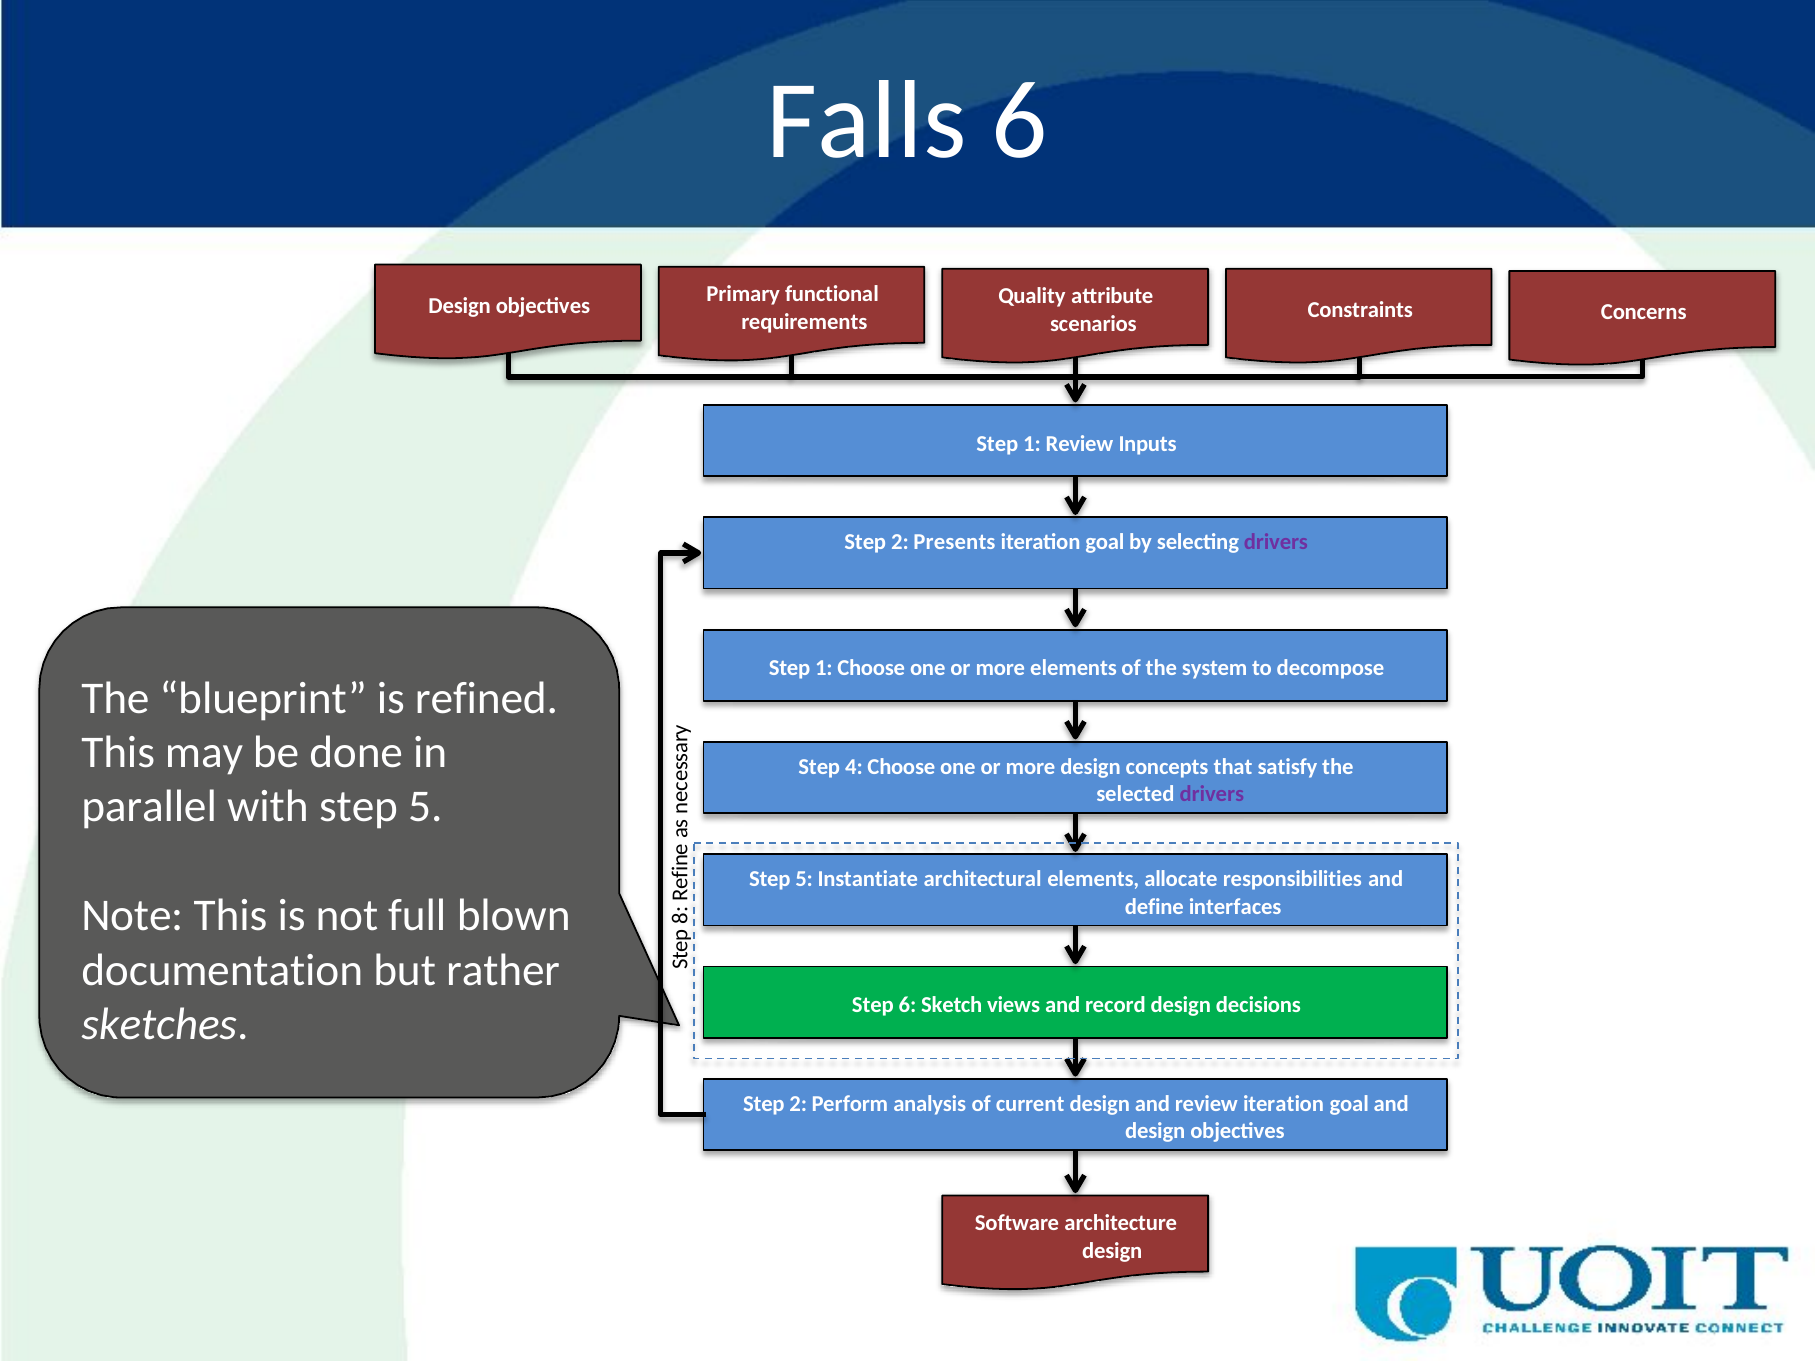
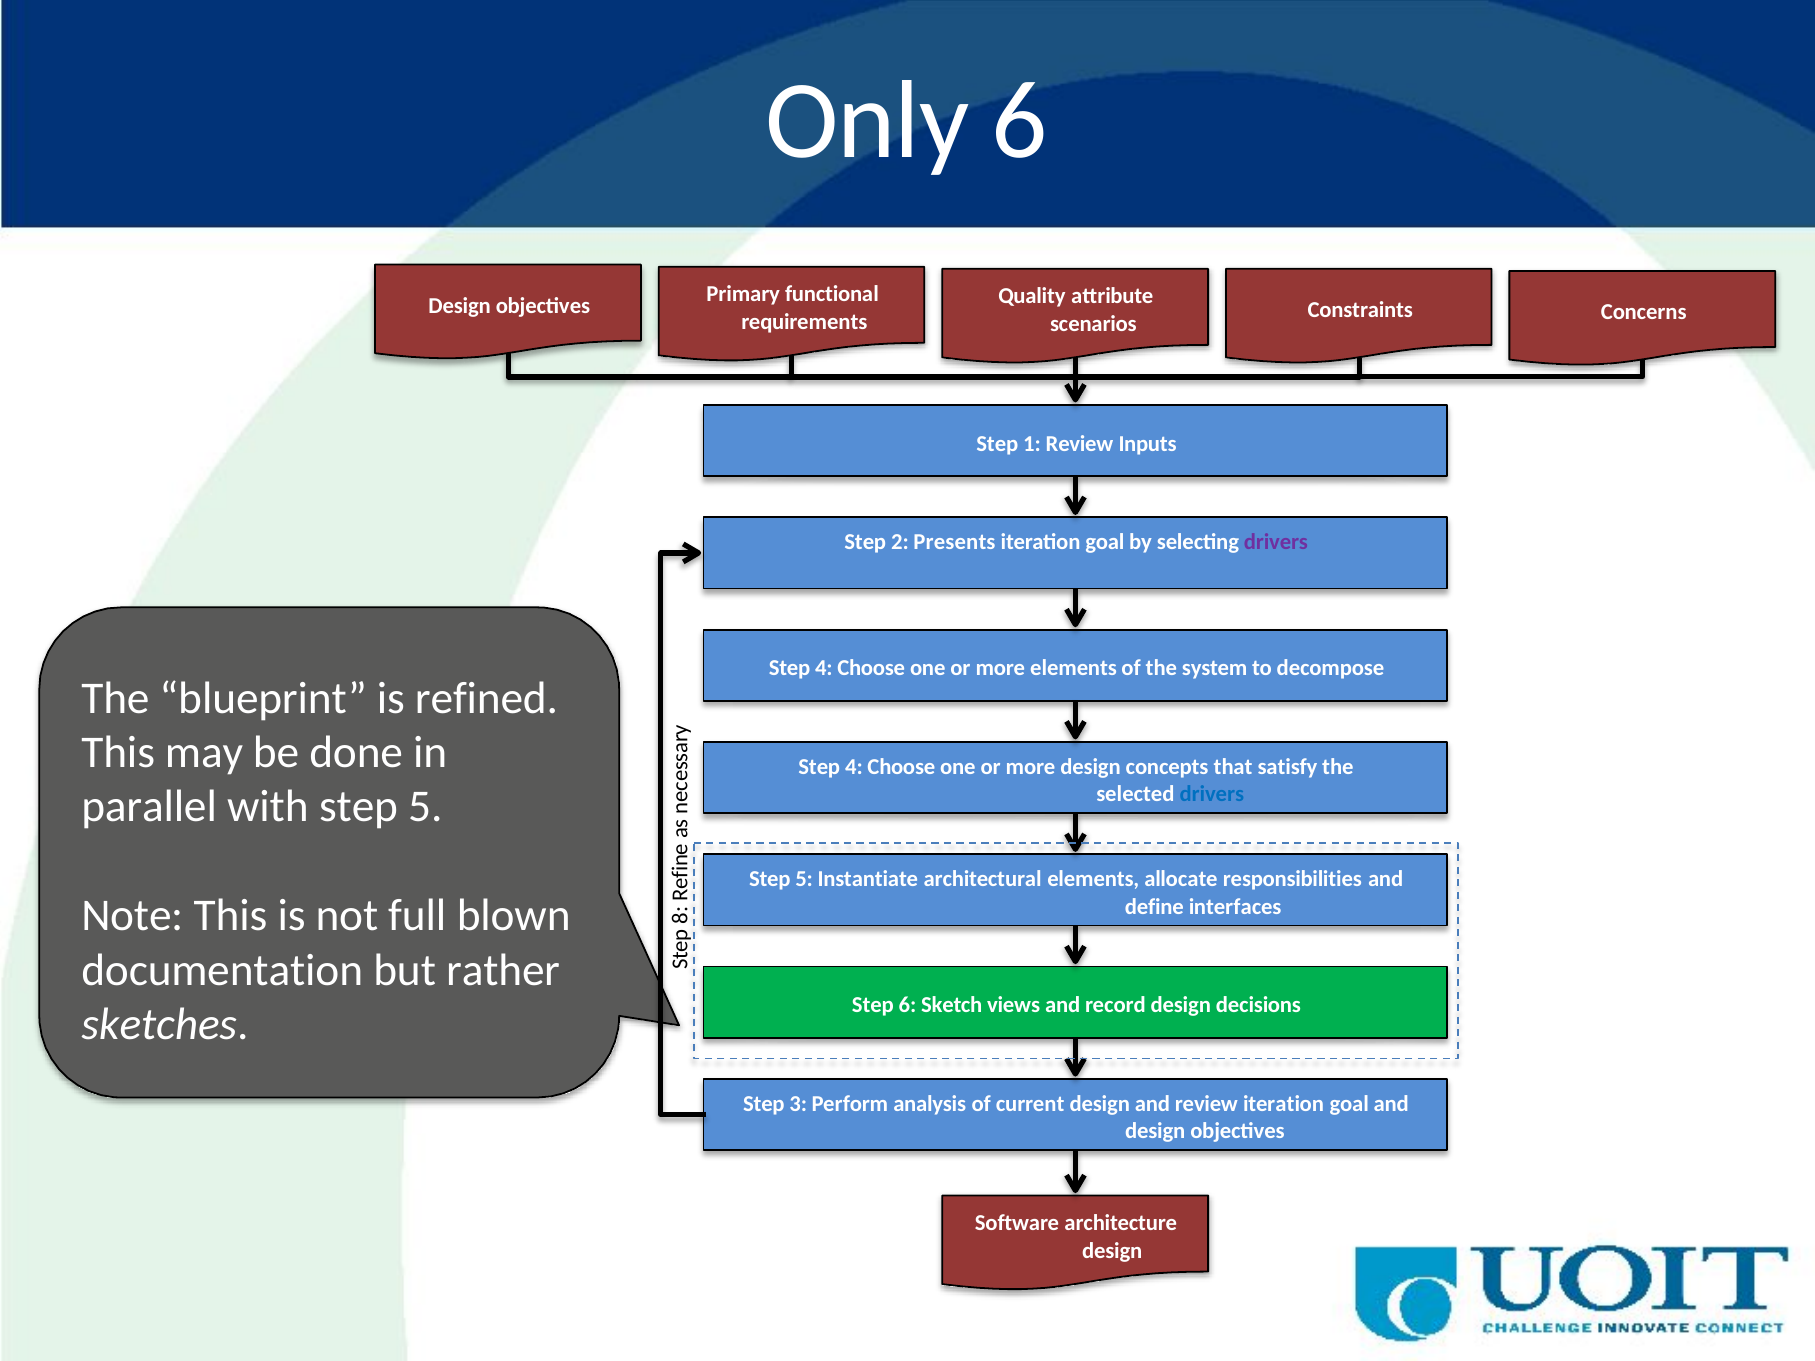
Falls: Falls -> Only (867, 121)
1: 1 -> 4 (824, 669)
drivers colour: purple -> blue (1212, 795)
2: 2 -> 3 (798, 1104)
